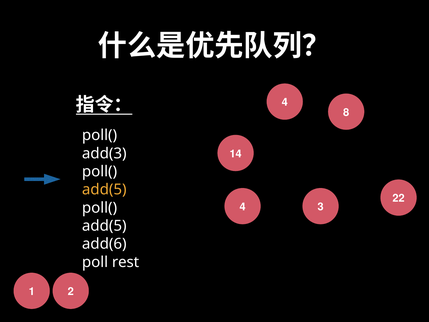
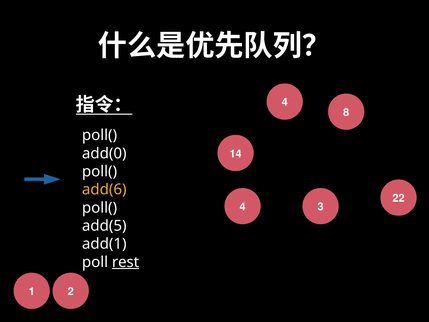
add(3: add(3 -> add(0 (104, 153)
add(5: add(5 -> add(6 (104, 189)
add(6: add(6 -> add(1 (104, 244)
rest underline: none -> present (126, 262)
